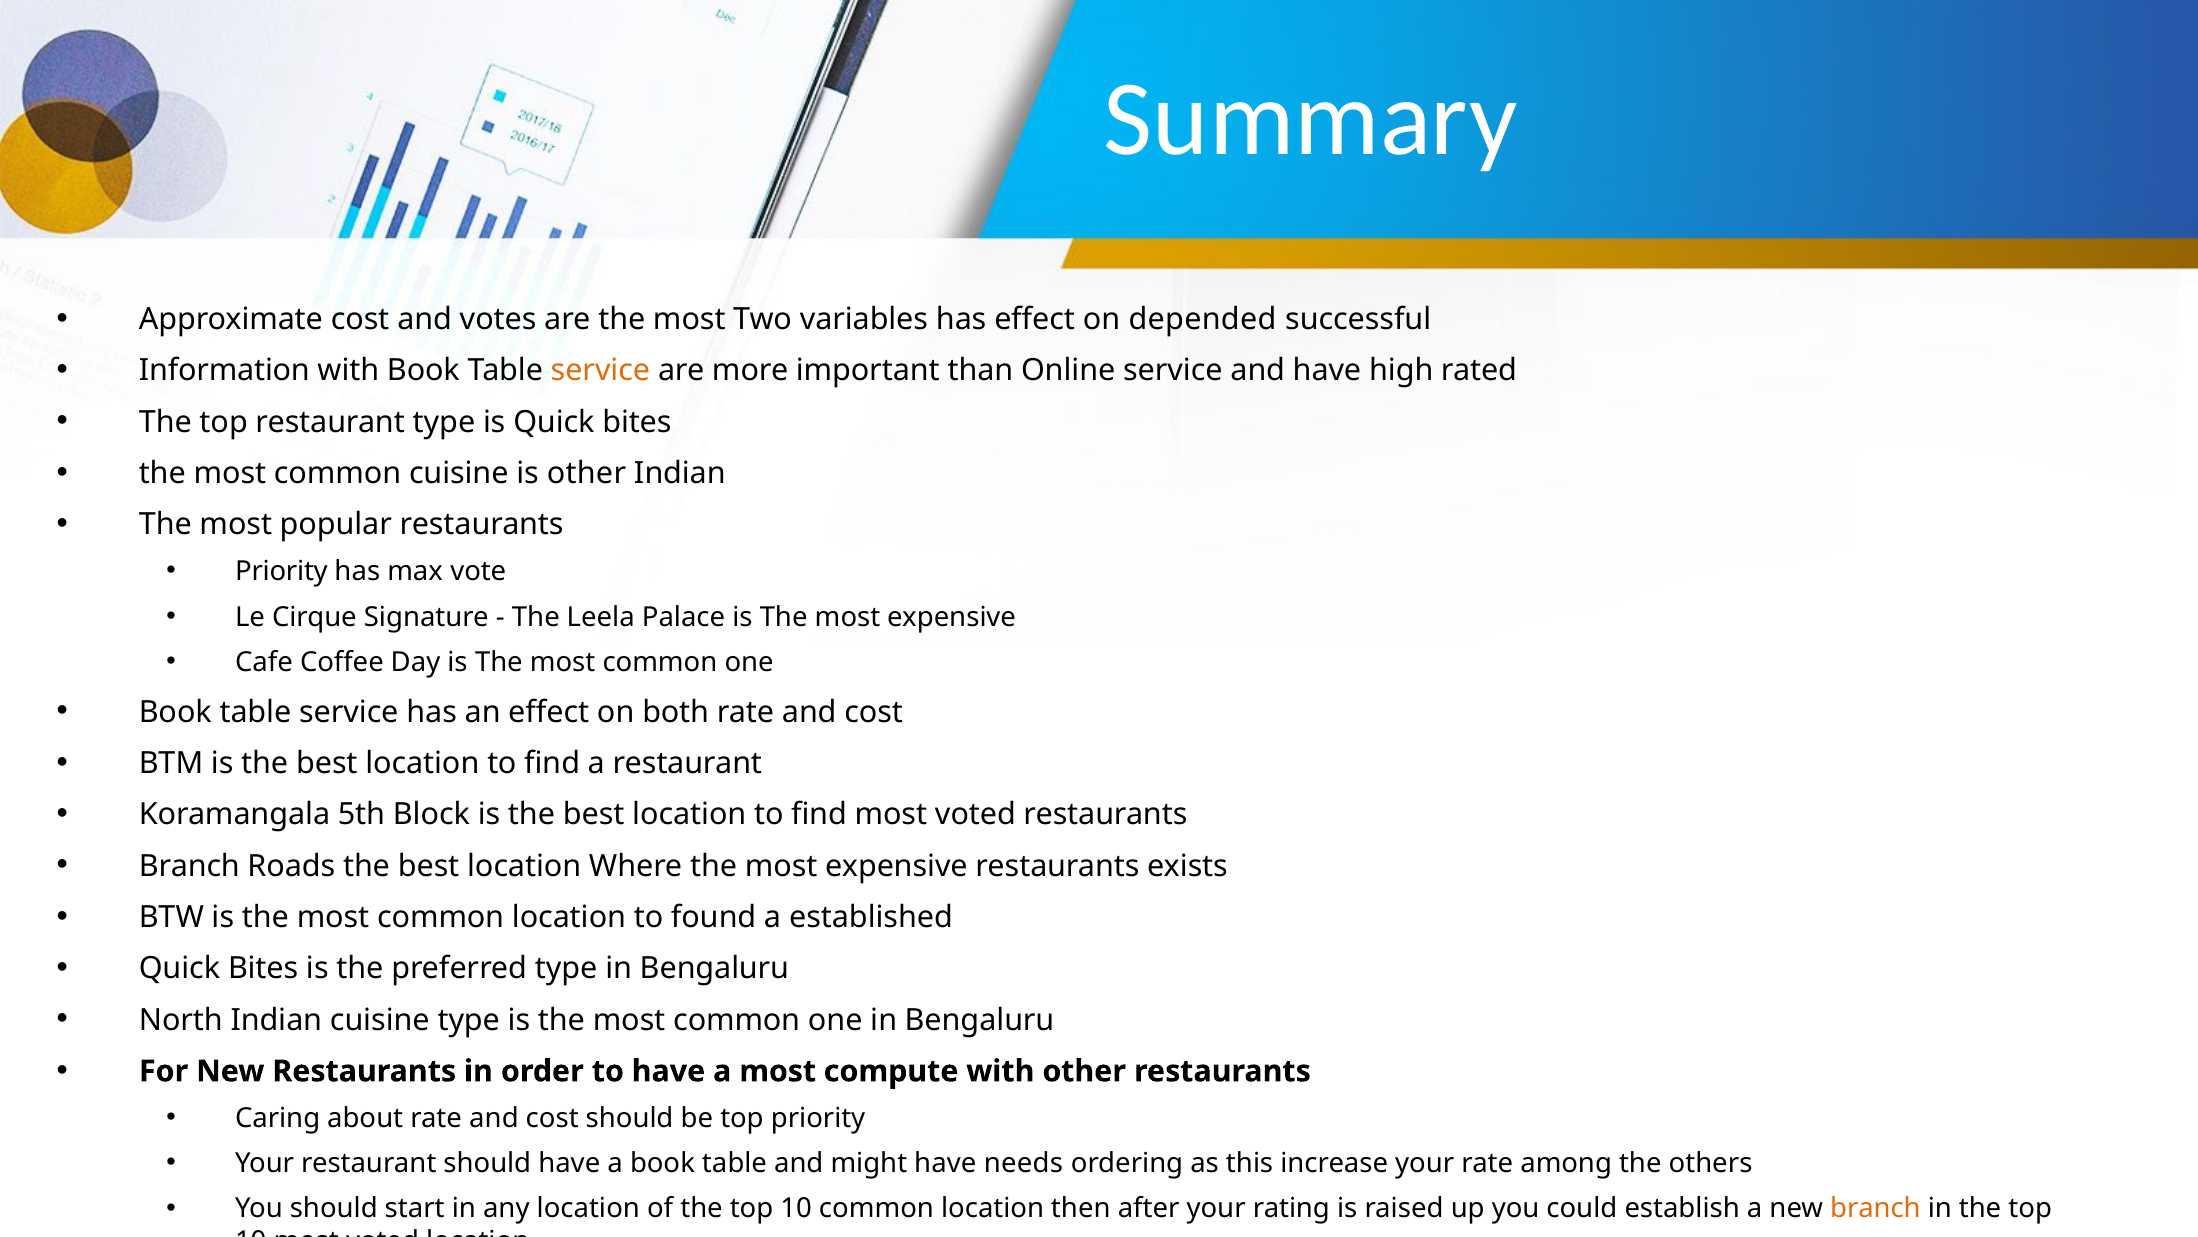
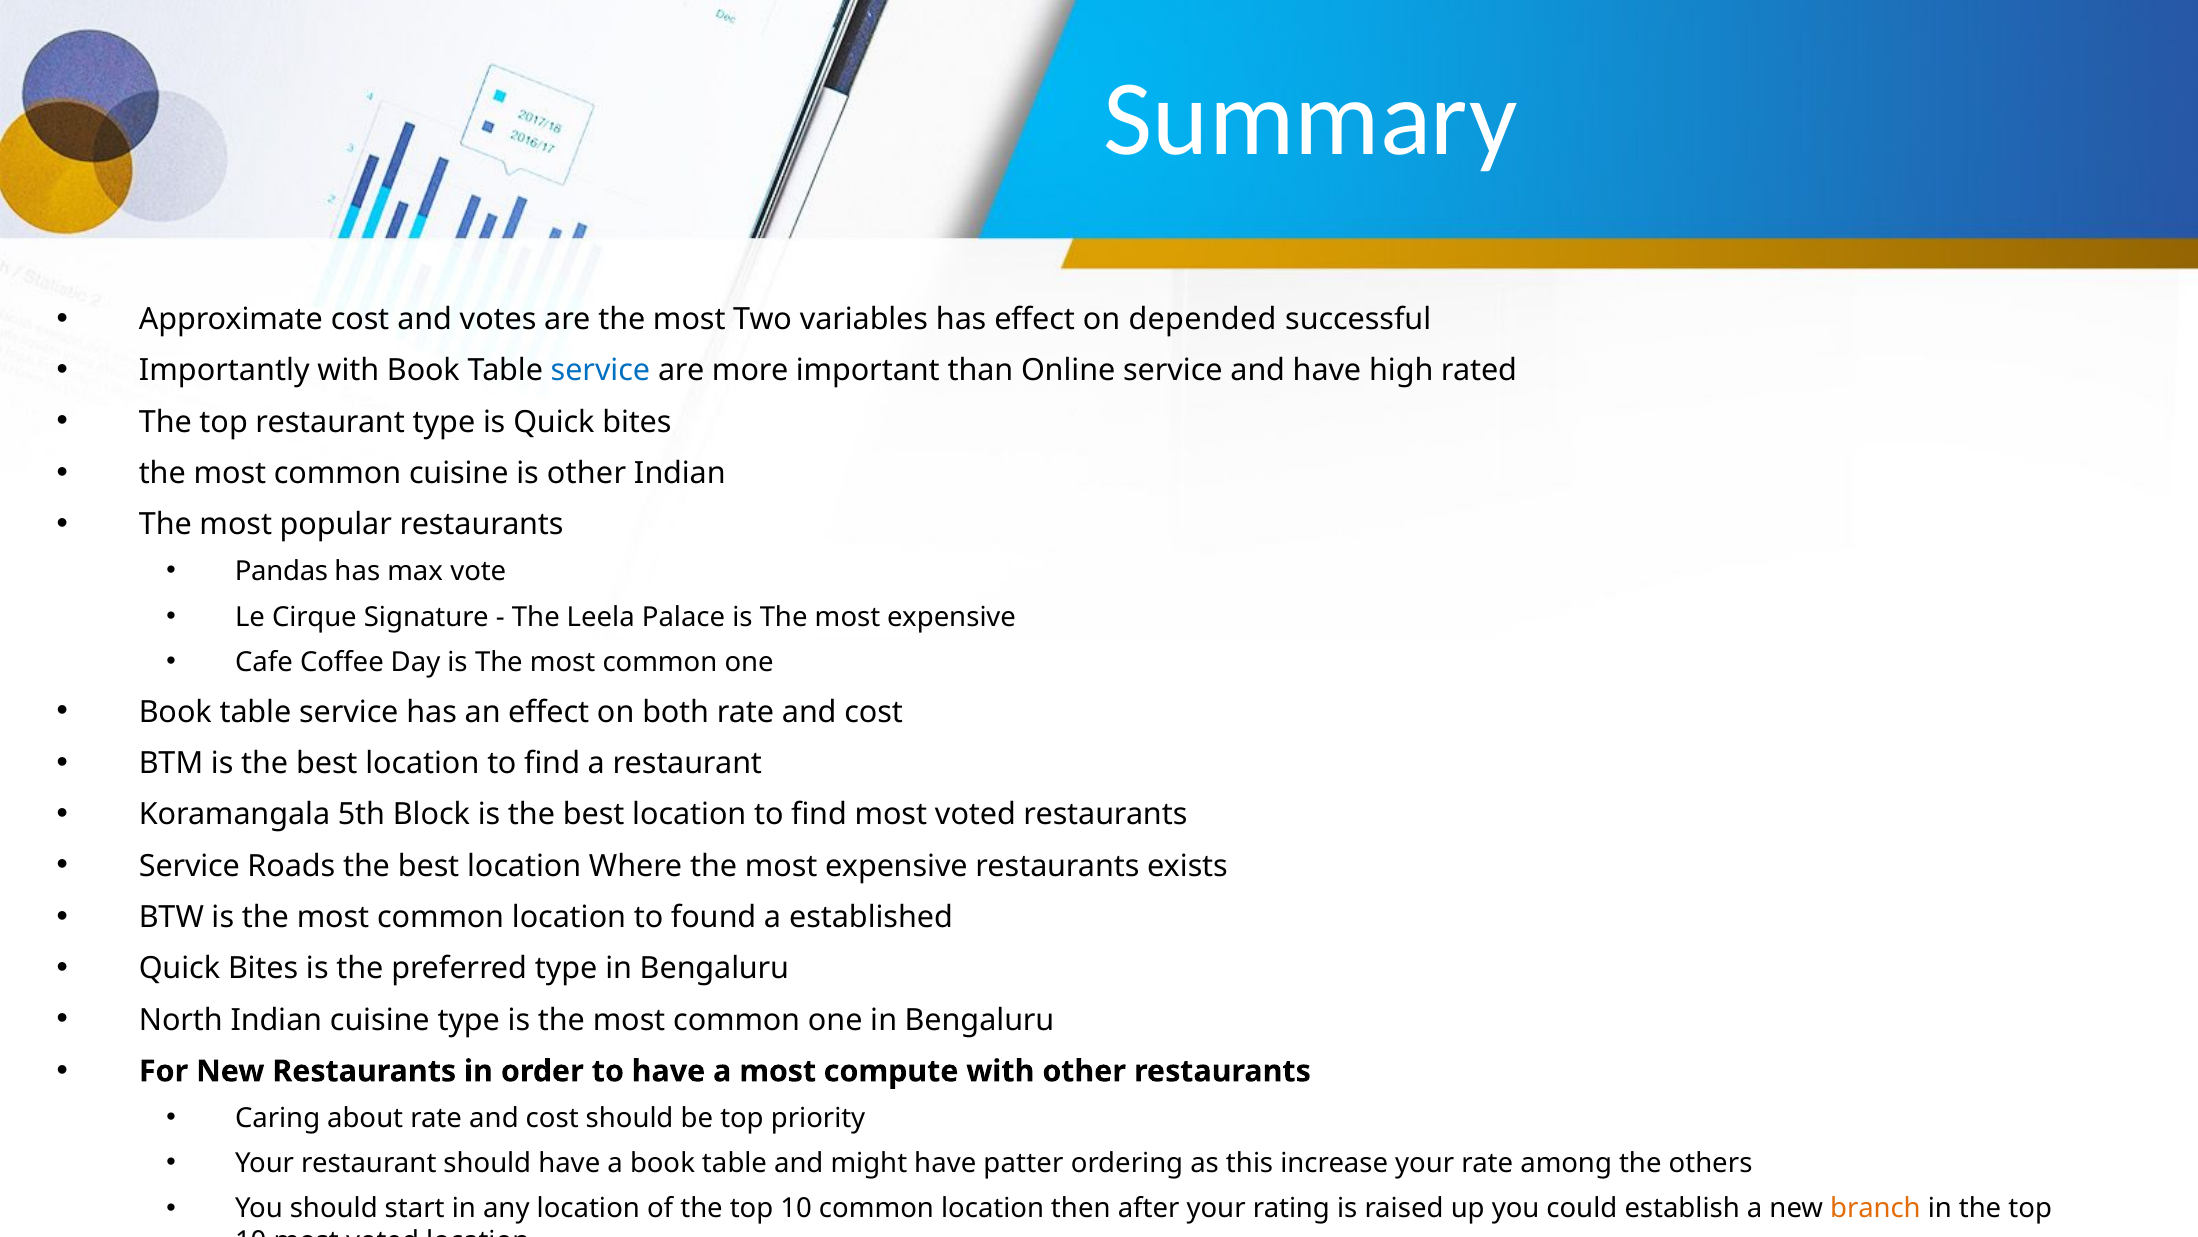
Information: Information -> Importantly (224, 371)
service colour: orange -> blue (600, 371)
Priority: Priority -> Pandas (281, 571)
Branch: Branch -> Service (189, 866)
needs: needs -> patter (1023, 1163)
